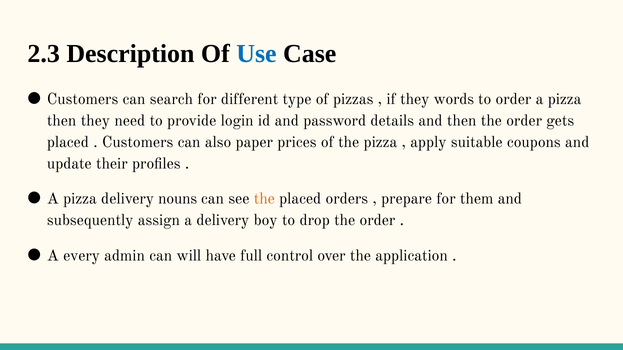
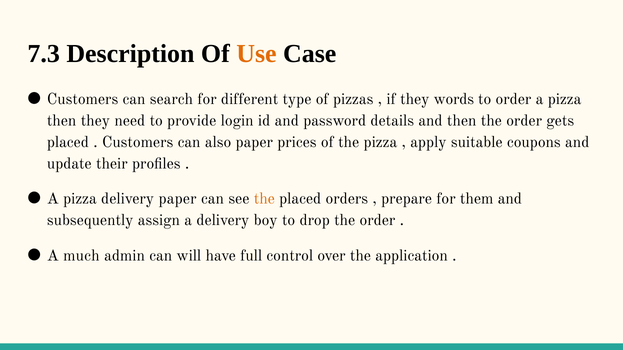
2.3: 2.3 -> 7.3 (44, 54)
Use colour: blue -> orange (256, 54)
delivery nouns: nouns -> paper (178, 199)
every: every -> much (81, 256)
